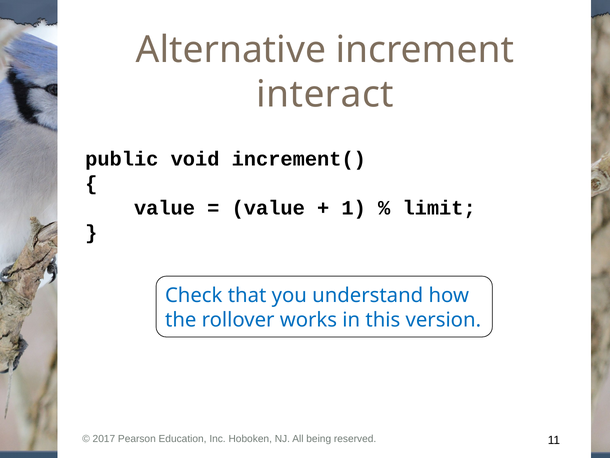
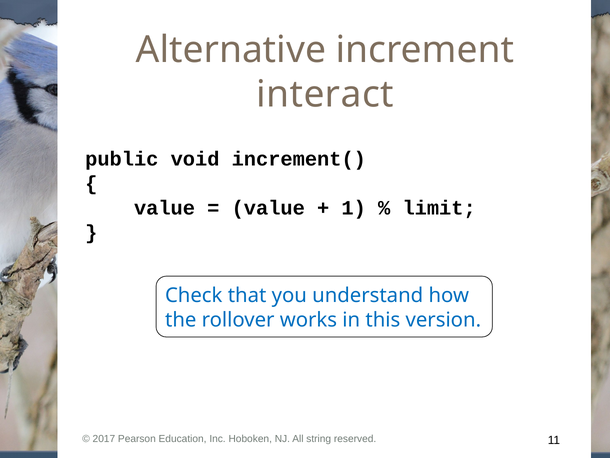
being: being -> string (319, 439)
